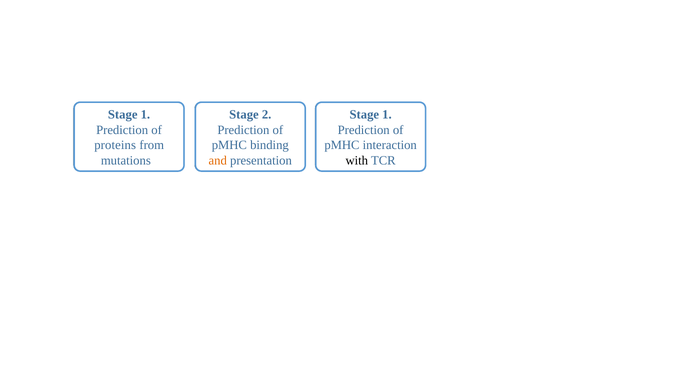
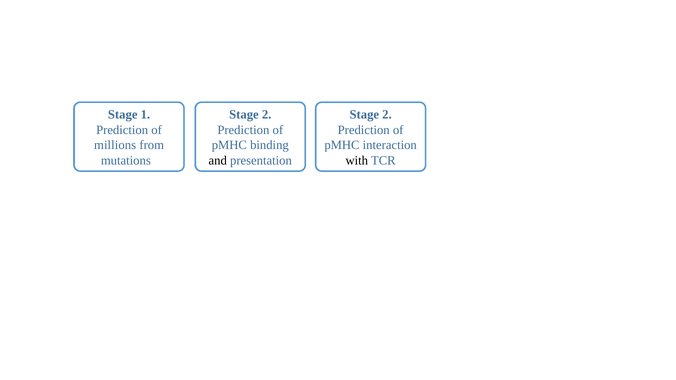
1: 1 -> 2 (387, 115)
proteins: proteins -> millions (115, 145)
and colour: orange -> black (218, 160)
